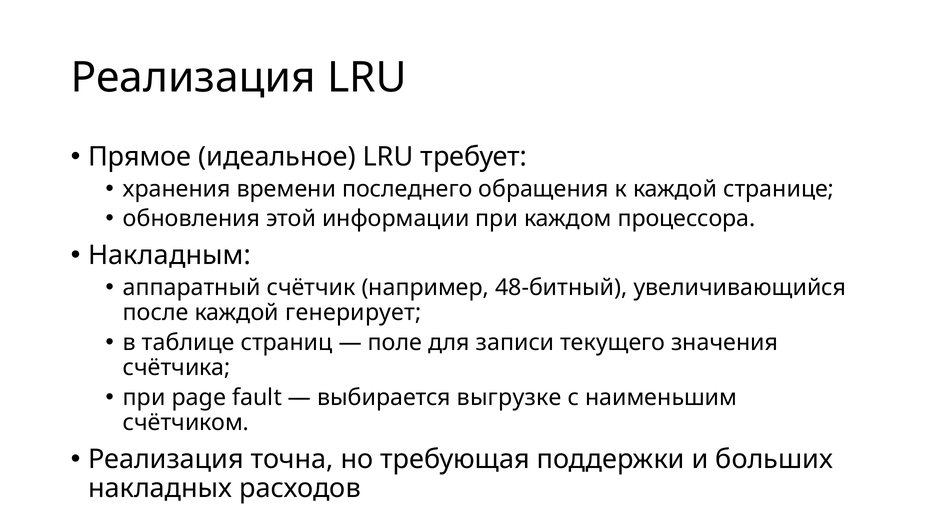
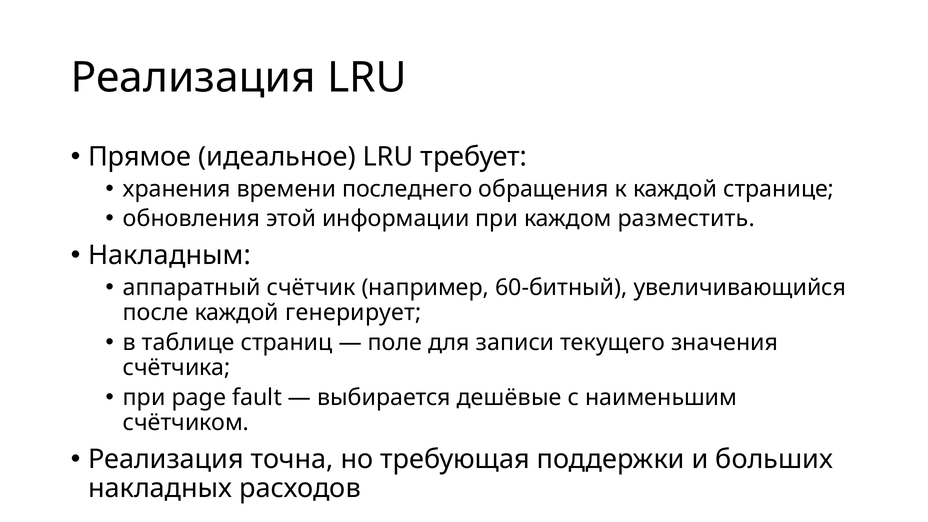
процессора: процессора -> разместить (686, 219)
48-битный: 48-битный -> 60-битный (561, 288)
выгрузке: выгрузке -> дешёвые (509, 397)
